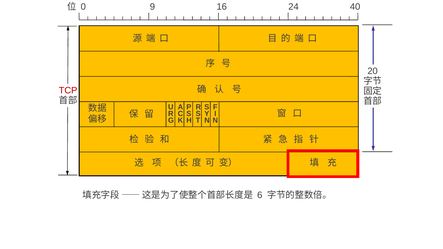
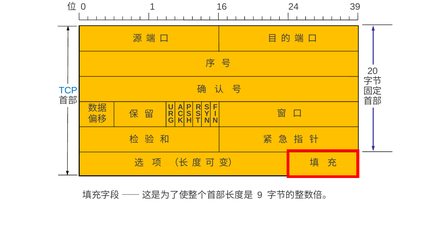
9: 9 -> 1 (152, 7)
40: 40 -> 39 (355, 7)
TCP colour: red -> blue (68, 90)
6: 6 -> 9 (260, 195)
